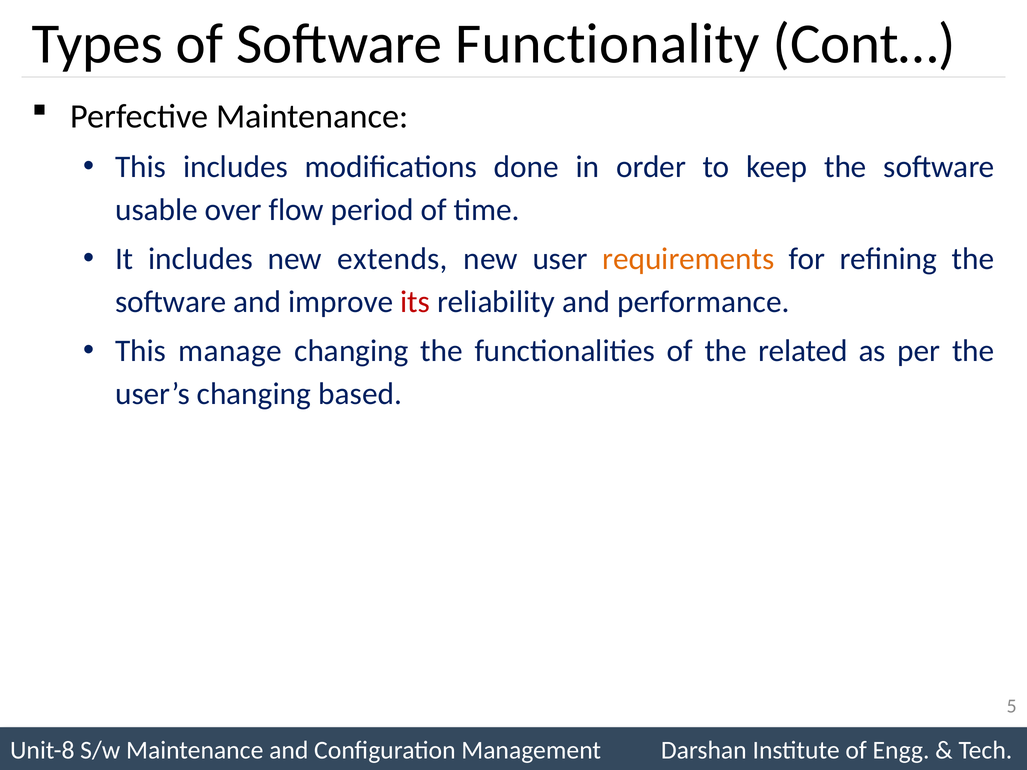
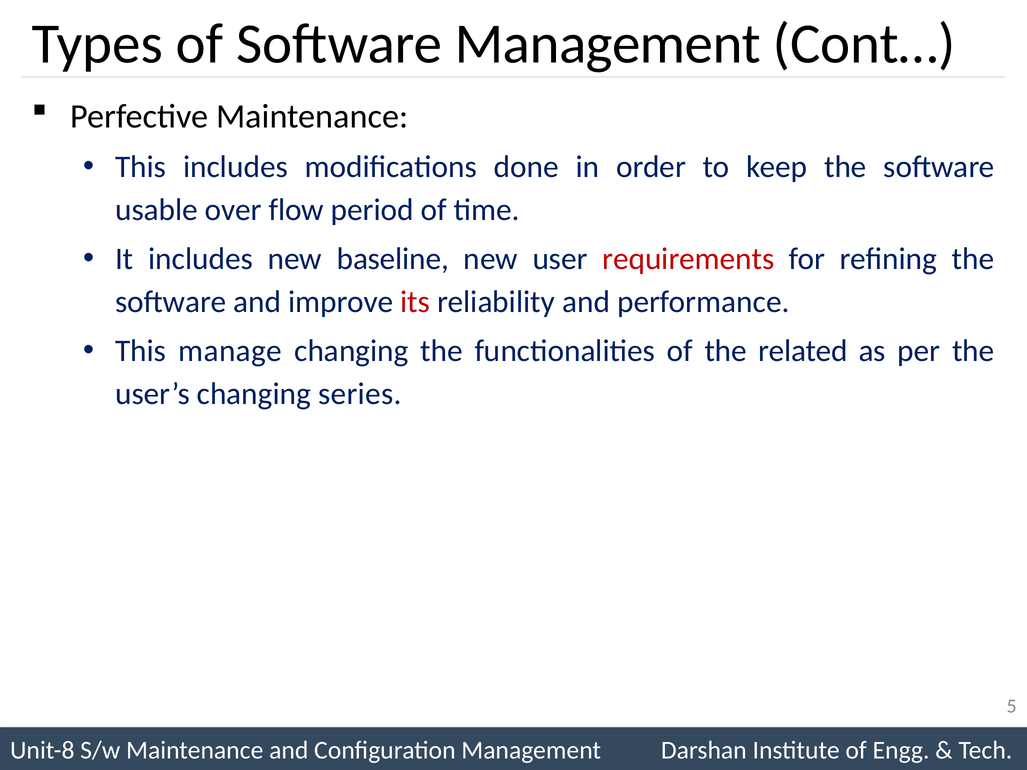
Software Functionality: Functionality -> Management (608, 44)
extends: extends -> baseline (393, 259)
requirements colour: orange -> red (688, 259)
based: based -> series (360, 394)
